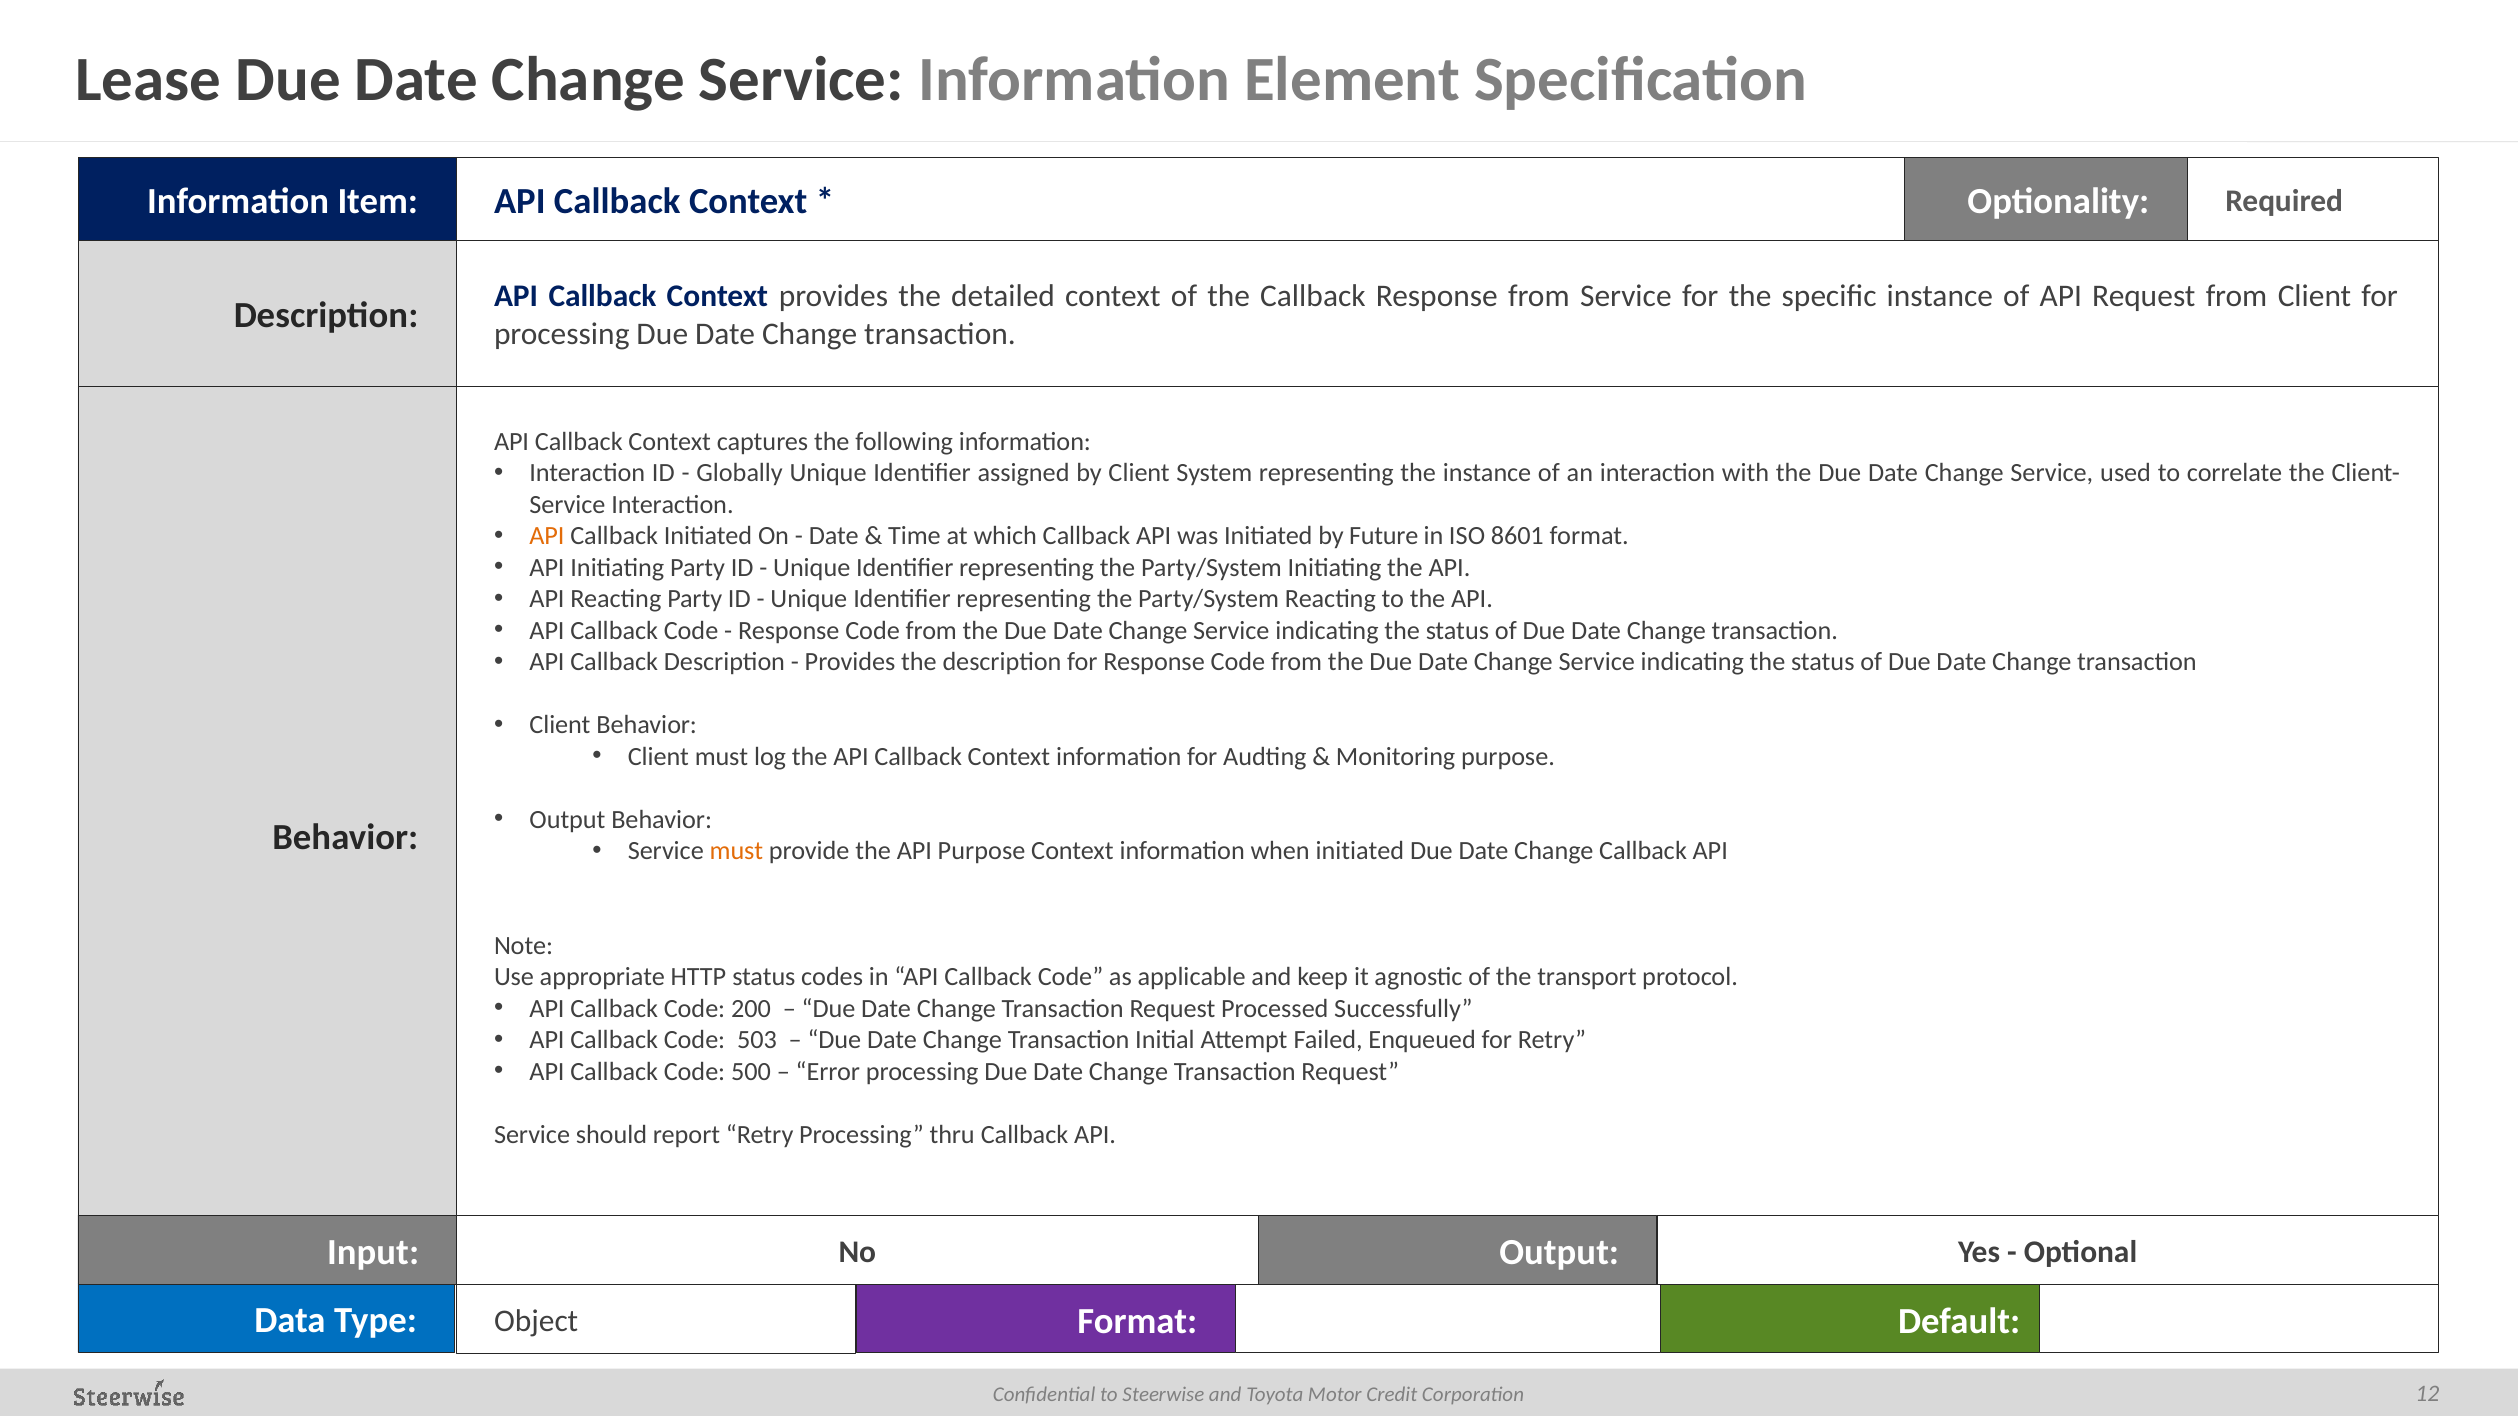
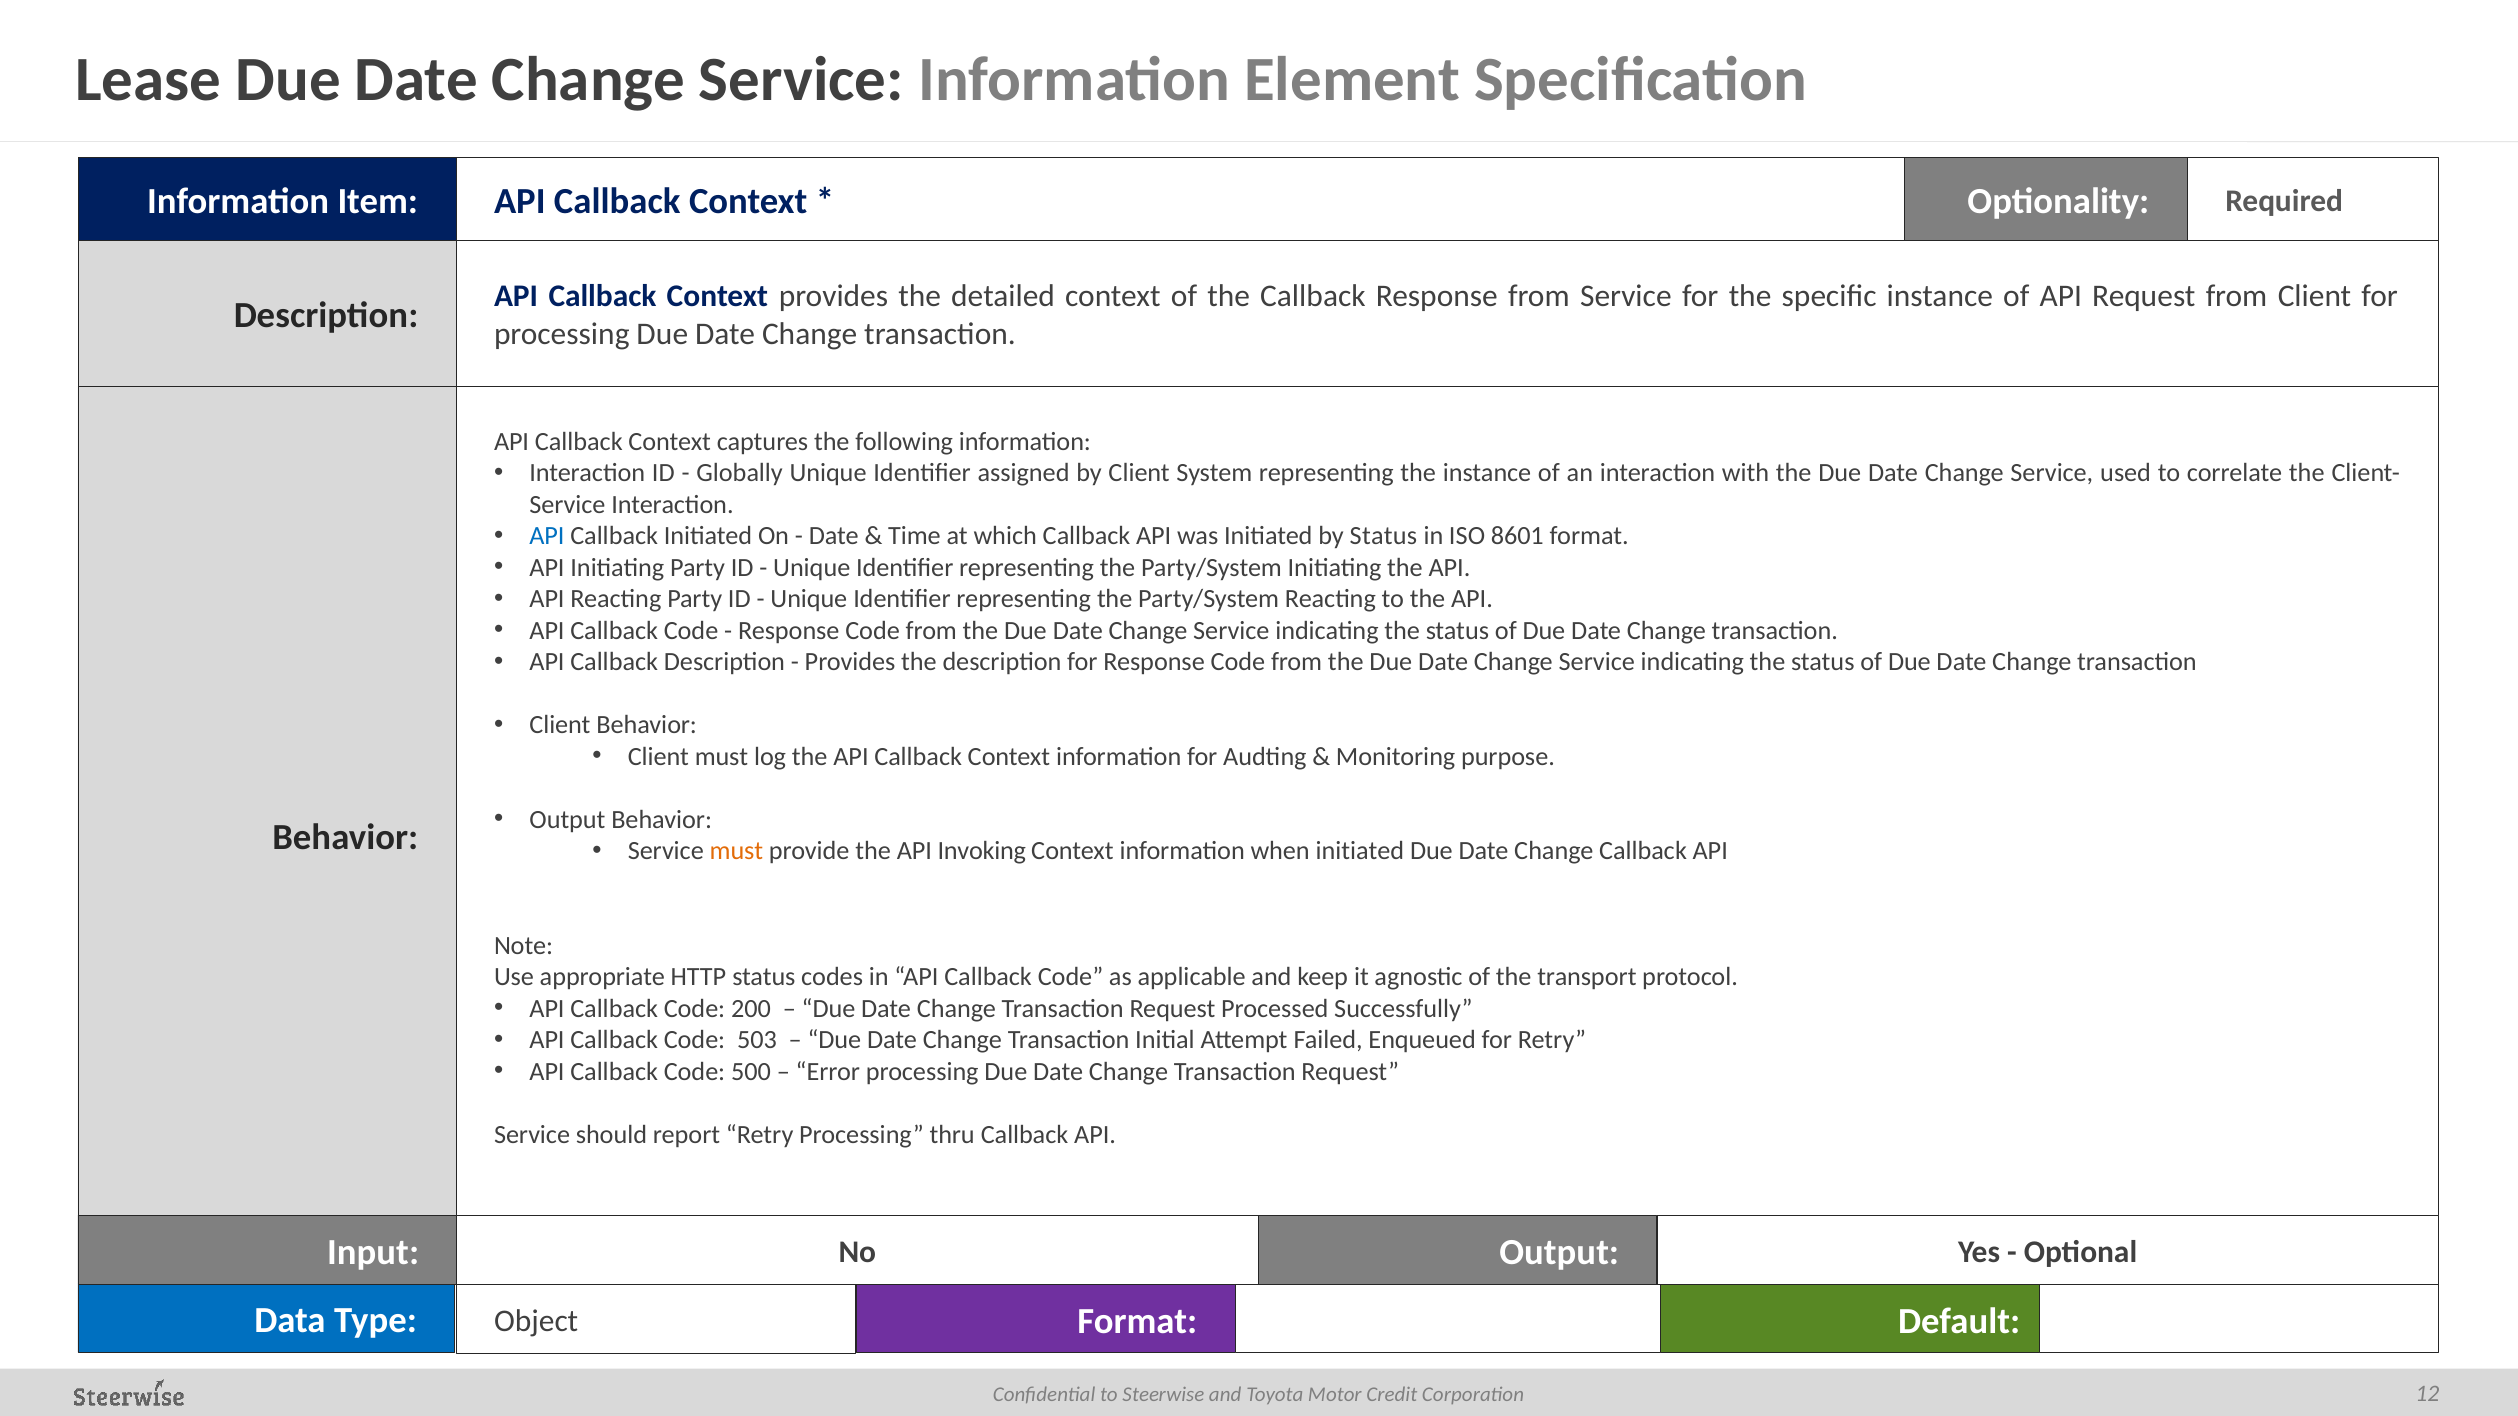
API colour: orange -> blue (547, 536)
by Future: Future -> Status (1383, 536)
API Purpose: Purpose -> Invoking (982, 851)
